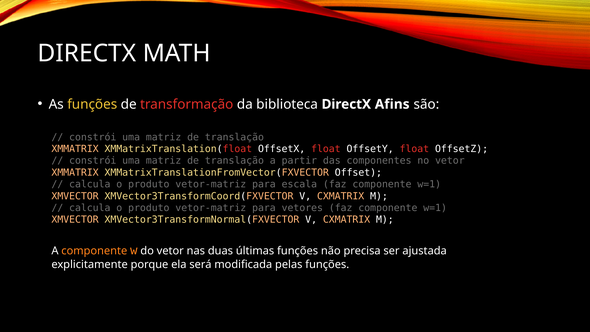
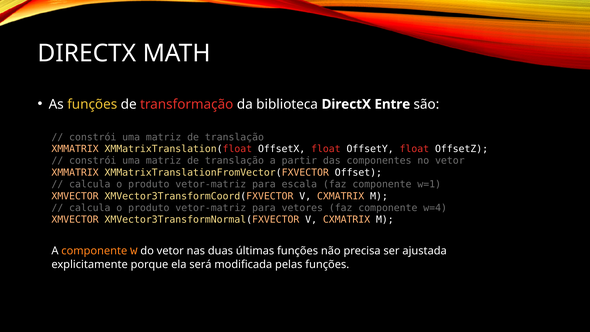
Afins: Afins -> Entre (392, 104)
vetores faz componente w=1: w=1 -> w=4 (435, 208)
